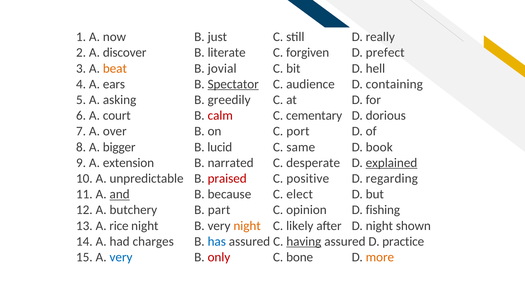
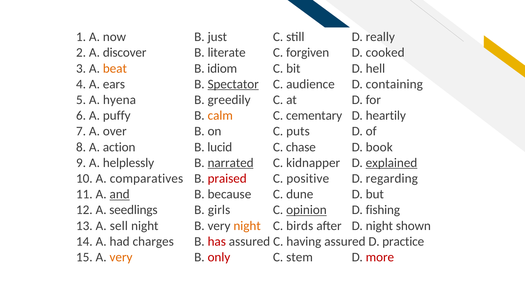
prefect: prefect -> cooked (385, 53)
jovial: jovial -> idiom (222, 68)
asking: asking -> hyena (120, 100)
court: court -> puffy (117, 116)
calm colour: red -> orange (220, 116)
dorious: dorious -> heartily (386, 116)
port: port -> puts (298, 131)
bigger: bigger -> action (119, 147)
same: same -> chase (301, 147)
extension: extension -> helplessly (128, 163)
narrated underline: none -> present (231, 163)
desperate: desperate -> kidnapper (313, 163)
unpredictable: unpredictable -> comparatives (147, 179)
elect: elect -> dune (300, 194)
butchery: butchery -> seedlings (133, 210)
part: part -> girls (219, 210)
opinion underline: none -> present (306, 210)
rice: rice -> sell (119, 226)
likely: likely -> birds (300, 226)
has colour: blue -> red (217, 242)
having underline: present -> none (304, 242)
very colour: blue -> orange (121, 257)
bone: bone -> stem (300, 257)
more colour: orange -> red (380, 257)
